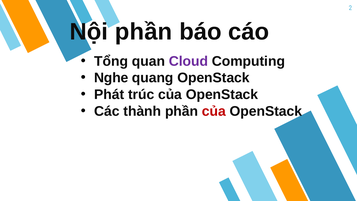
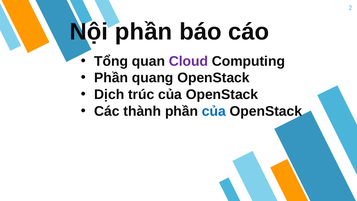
Nghe: Nghe -> Phần (111, 78)
Phát: Phát -> Dịch (109, 94)
của colour: red -> blue (214, 111)
